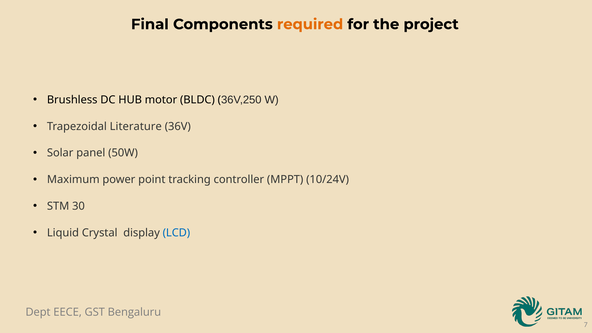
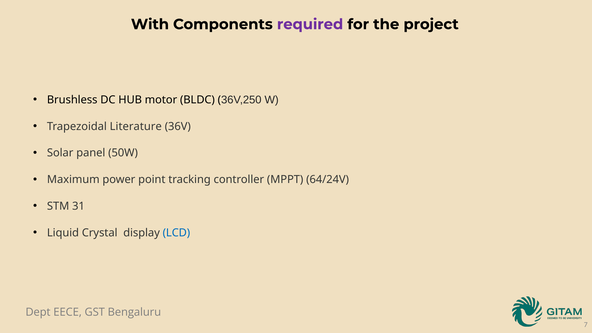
Final: Final -> With (150, 24)
required colour: orange -> purple (310, 24)
10/24V: 10/24V -> 64/24V (328, 180)
30: 30 -> 31 (78, 206)
